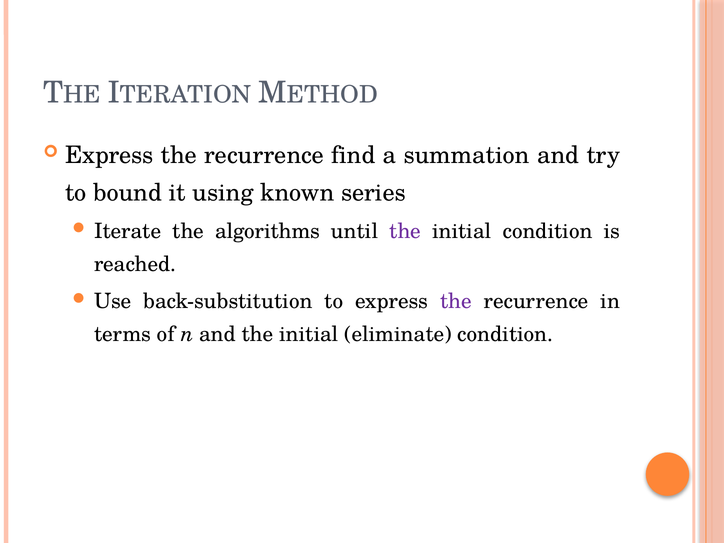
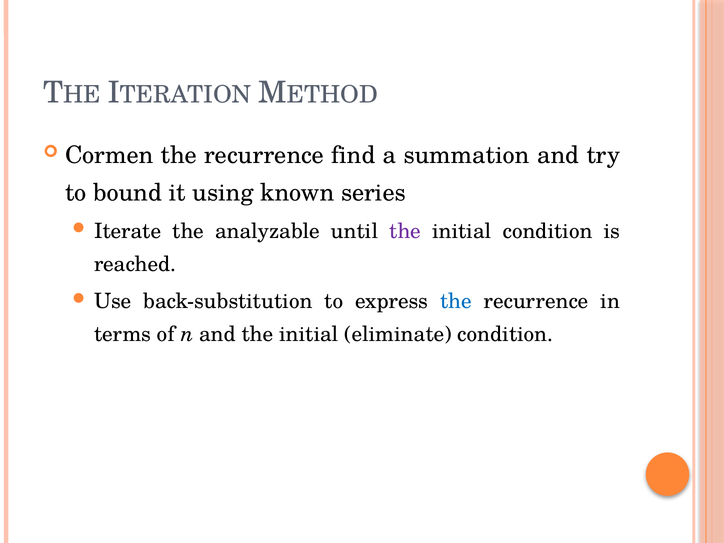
Express: Express -> Cormen (109, 155)
algorithms: algorithms -> analyzable (267, 231)
the colour: purple -> blue (456, 302)
